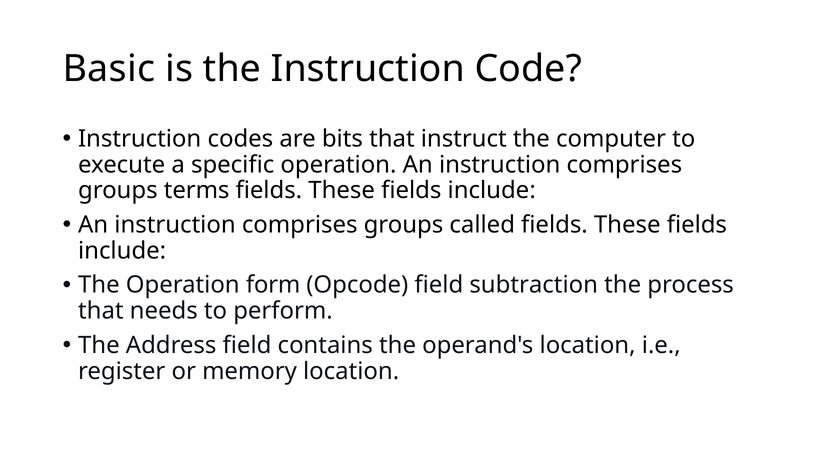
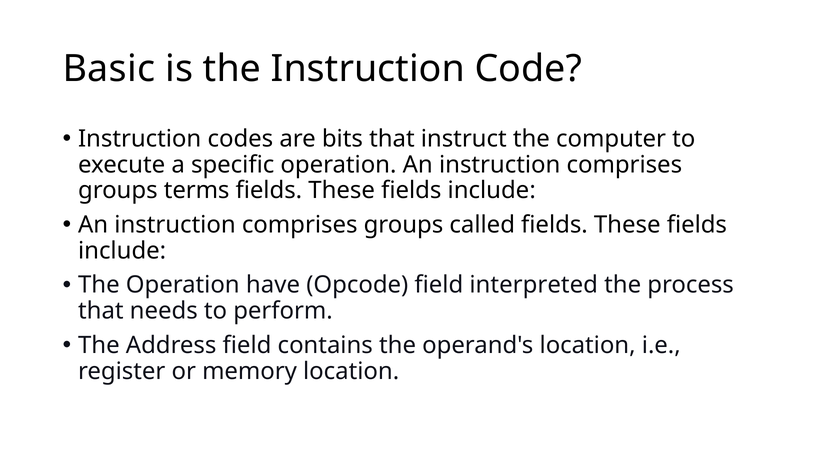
form: form -> have (273, 285)
subtraction: subtraction -> interpreted (534, 285)
